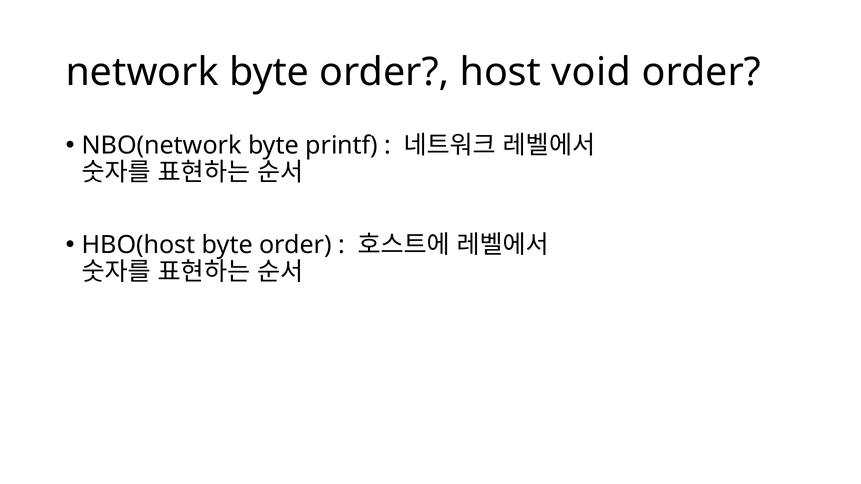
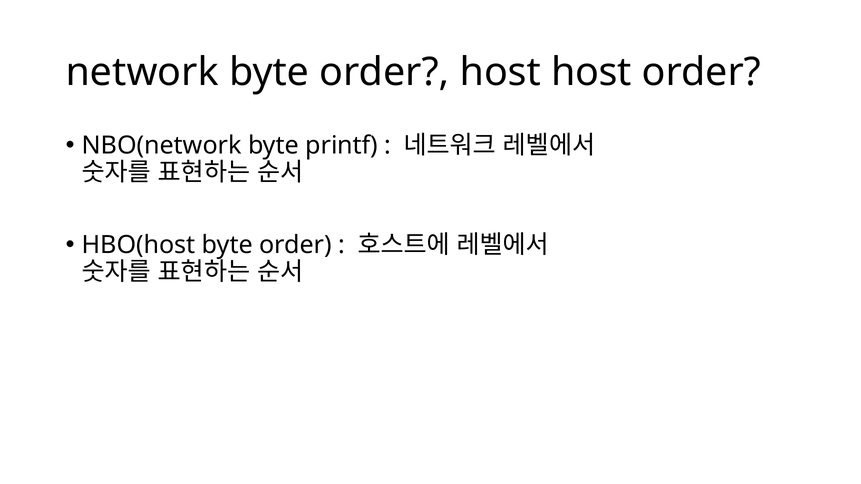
host void: void -> host (591, 72)
